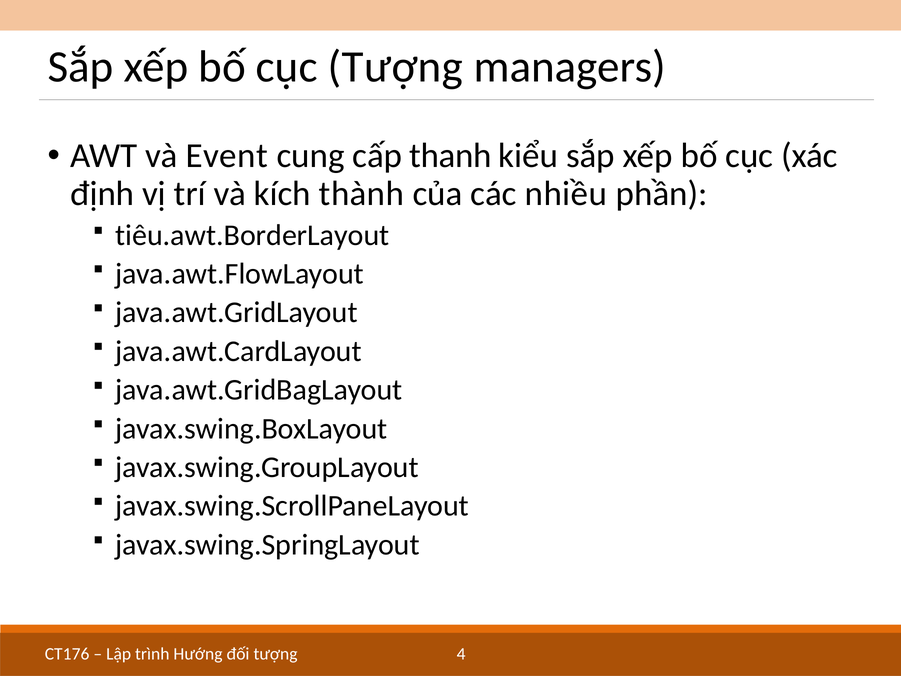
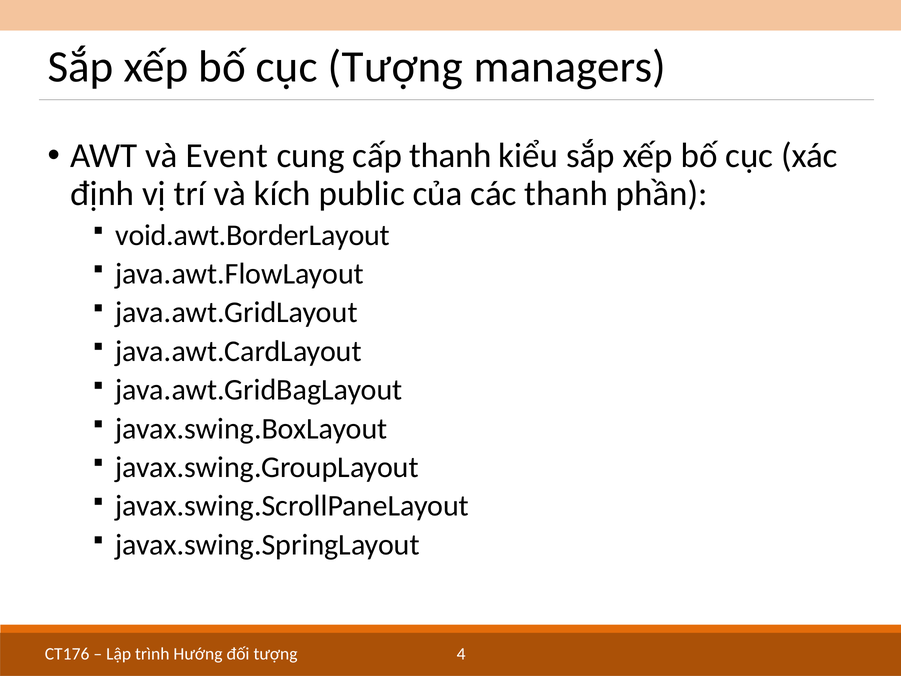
thành: thành -> public (362, 194)
các nhiều: nhiều -> thanh (566, 194)
tiêu.awt.BorderLayout: tiêu.awt.BorderLayout -> void.awt.BorderLayout (253, 235)
